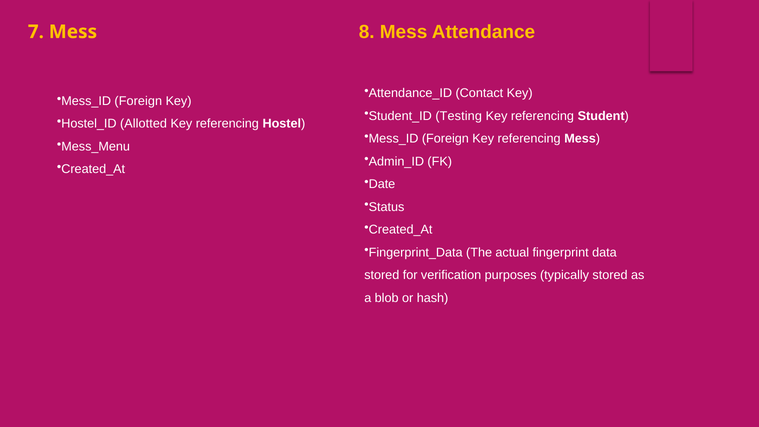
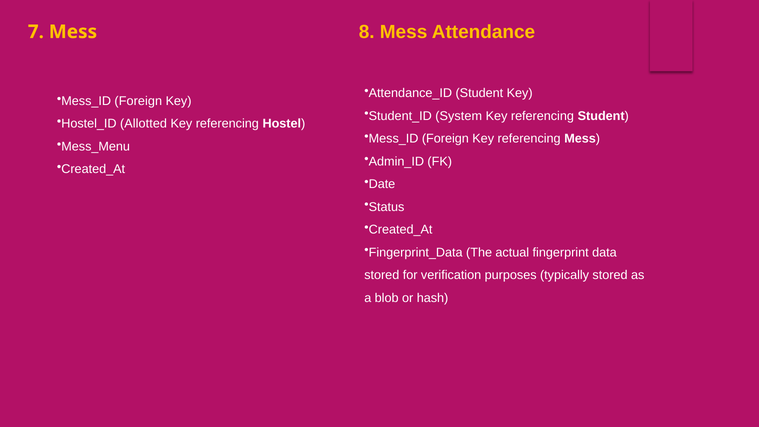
Attendance_ID Contact: Contact -> Student (479, 93)
Testing: Testing -> System (459, 116)
